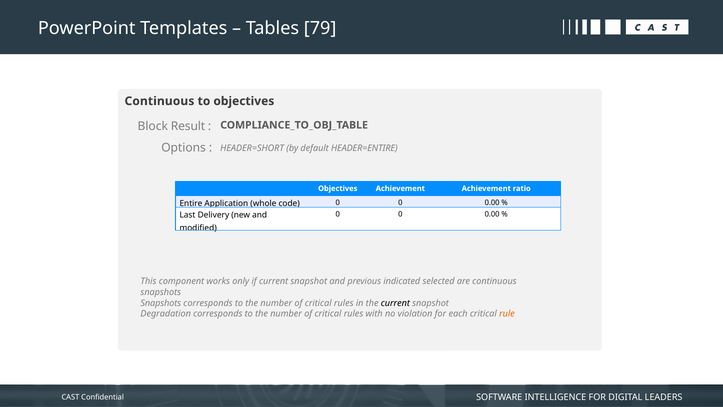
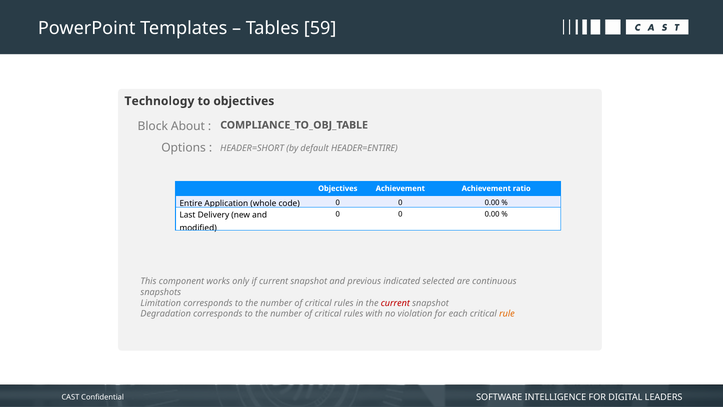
79: 79 -> 59 (320, 28)
Continuous: Continuous -> Technology (159, 101)
Result: Result -> About (188, 126)
Snapshots: Snapshots -> Limitation (161, 303)
current colour: black -> red (395, 303)
